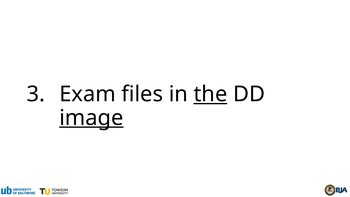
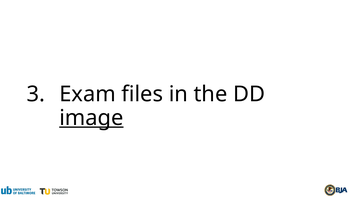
the underline: present -> none (210, 94)
